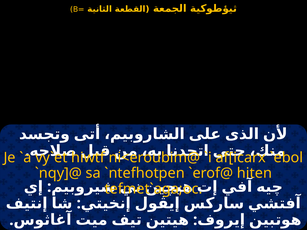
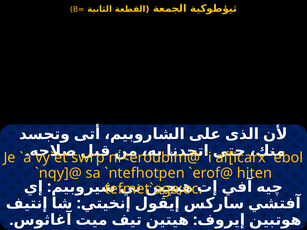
hiwtf: hiwtf -> swrp (88, 158)
